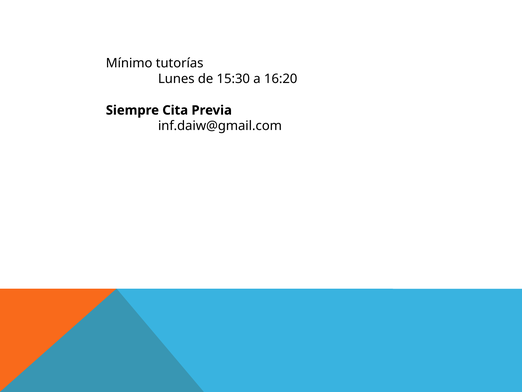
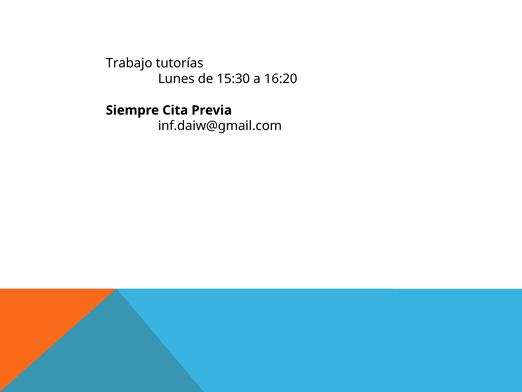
Mínimo: Mínimo -> Trabajo (129, 63)
